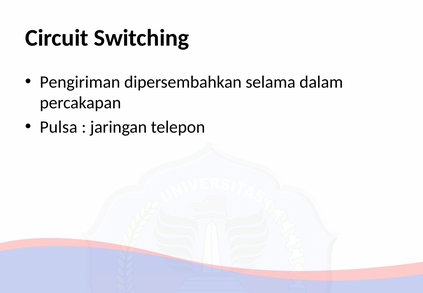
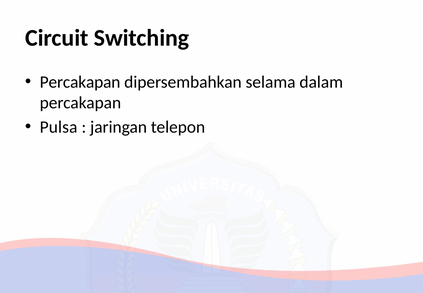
Pengiriman: Pengiriman -> Percakapan (80, 82)
